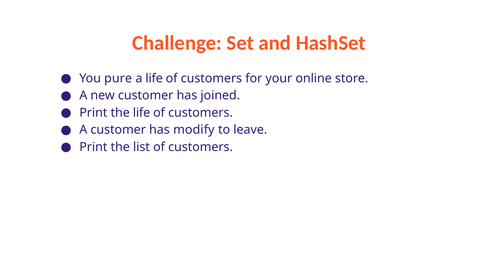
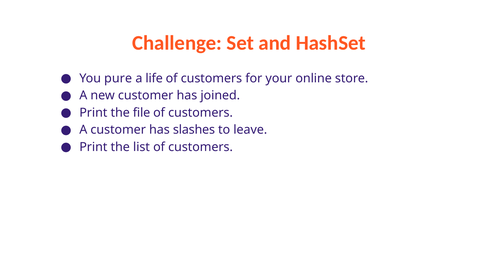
the life: life -> file (142, 113)
modify: modify -> slashes (194, 130)
